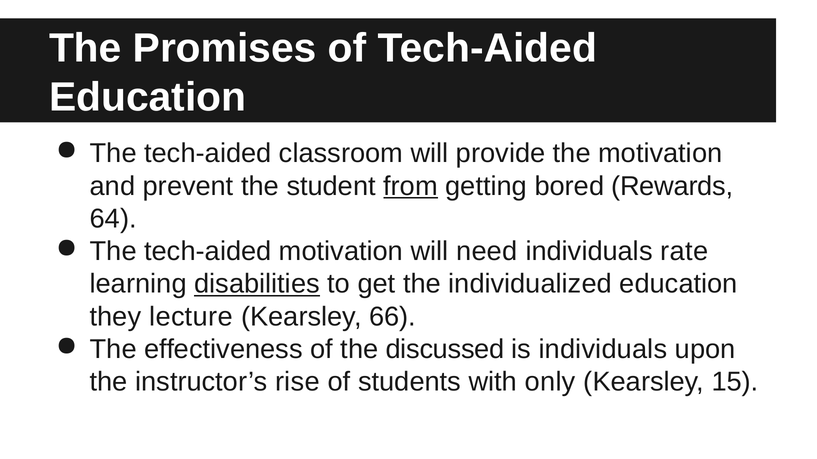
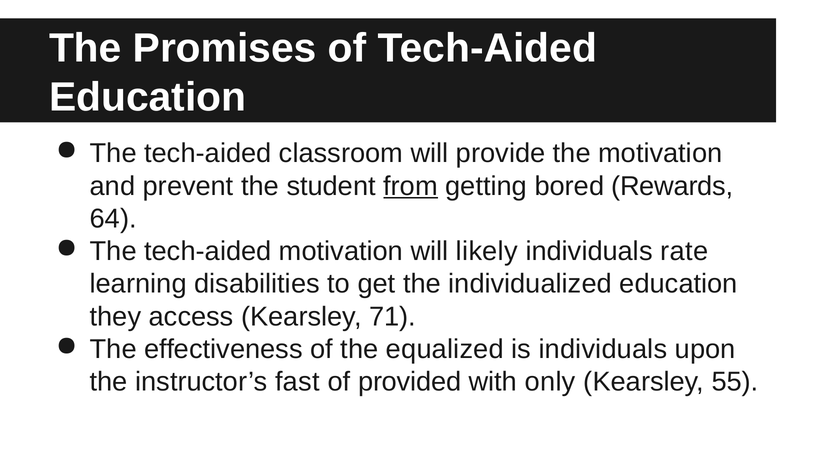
need: need -> likely (487, 252)
disabilities underline: present -> none (257, 284)
lecture: lecture -> access (191, 317)
66: 66 -> 71 (393, 317)
discussed: discussed -> equalized (445, 350)
rise: rise -> fast (297, 382)
students: students -> provided (410, 382)
15: 15 -> 55 (735, 382)
